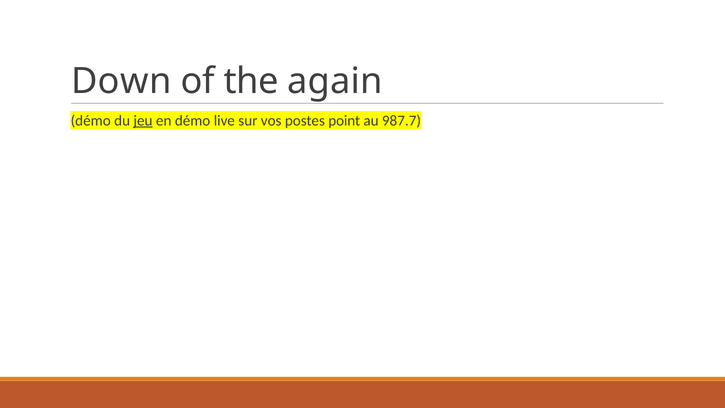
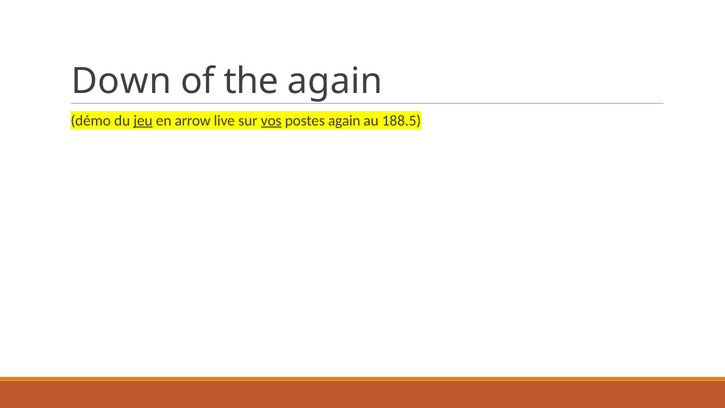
en démo: démo -> arrow (193, 121)
vos underline: none -> present (271, 121)
postes point: point -> again (344, 121)
987.7: 987.7 -> 188.5 (401, 121)
